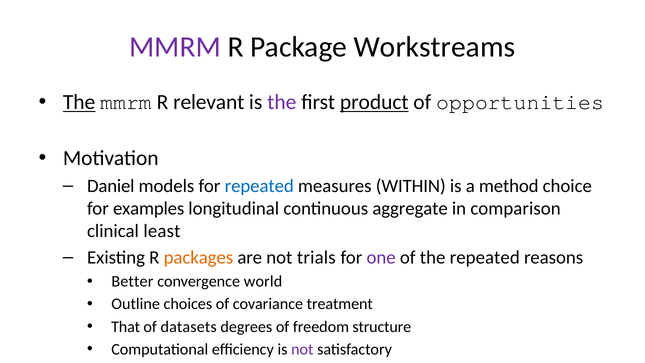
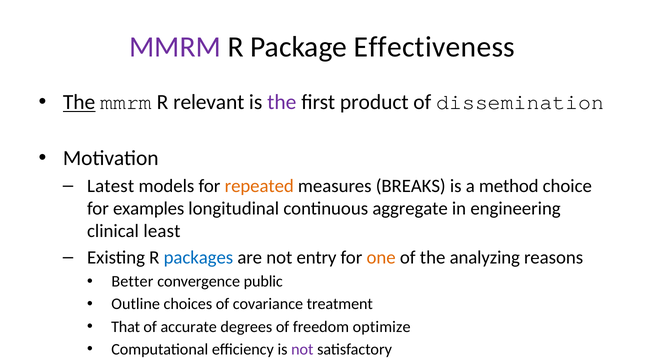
Workstreams: Workstreams -> Effectiveness (434, 47)
product underline: present -> none (374, 102)
opportunities: opportunities -> dissemination (520, 102)
Daniel: Daniel -> Latest (111, 186)
repeated colour: blue -> orange (259, 186)
WITHIN: WITHIN -> BREAKS (411, 186)
comparison: comparison -> engineering (516, 209)
packages colour: orange -> blue (198, 257)
trials: trials -> entry (317, 257)
one colour: purple -> orange (381, 257)
the repeated: repeated -> analyzing (485, 257)
world: world -> public (263, 281)
datasets: datasets -> accurate (189, 327)
structure: structure -> optimize (382, 327)
